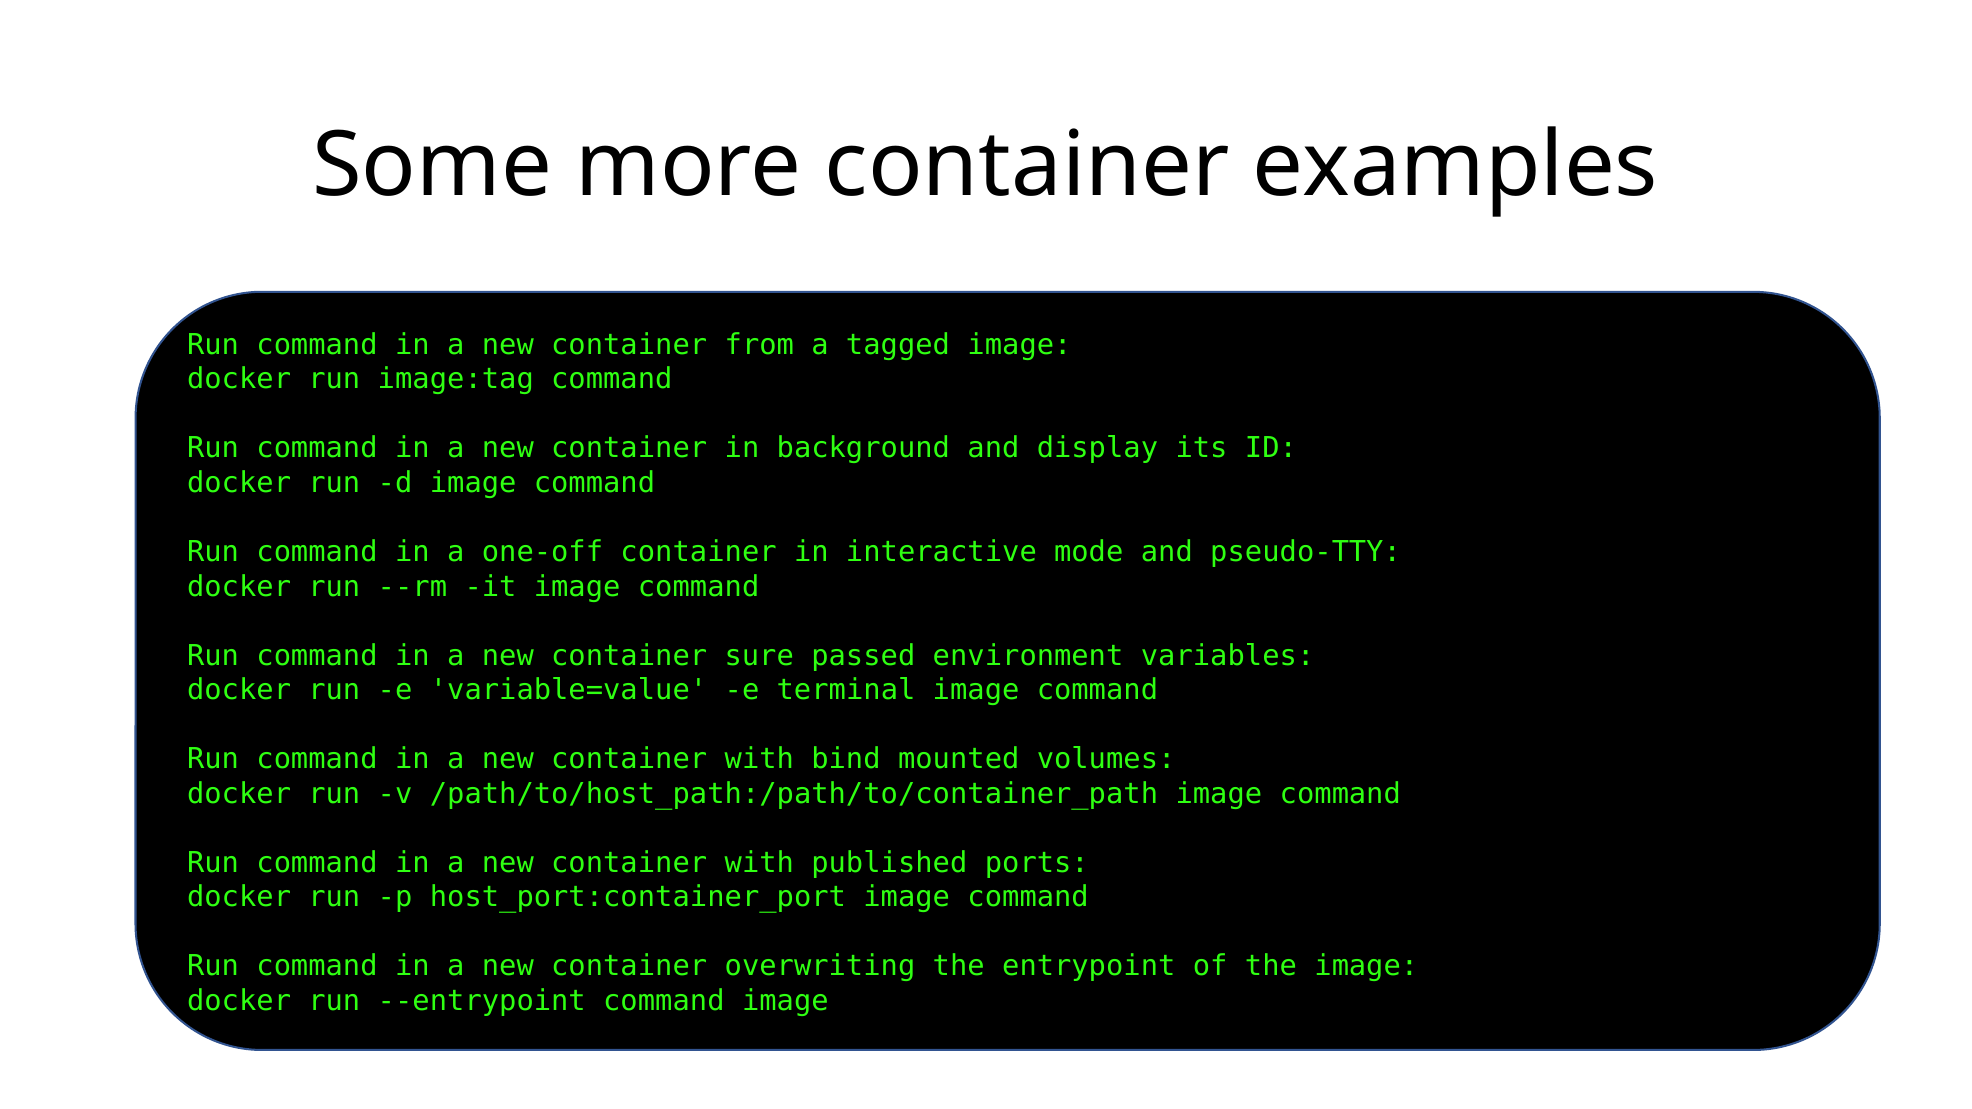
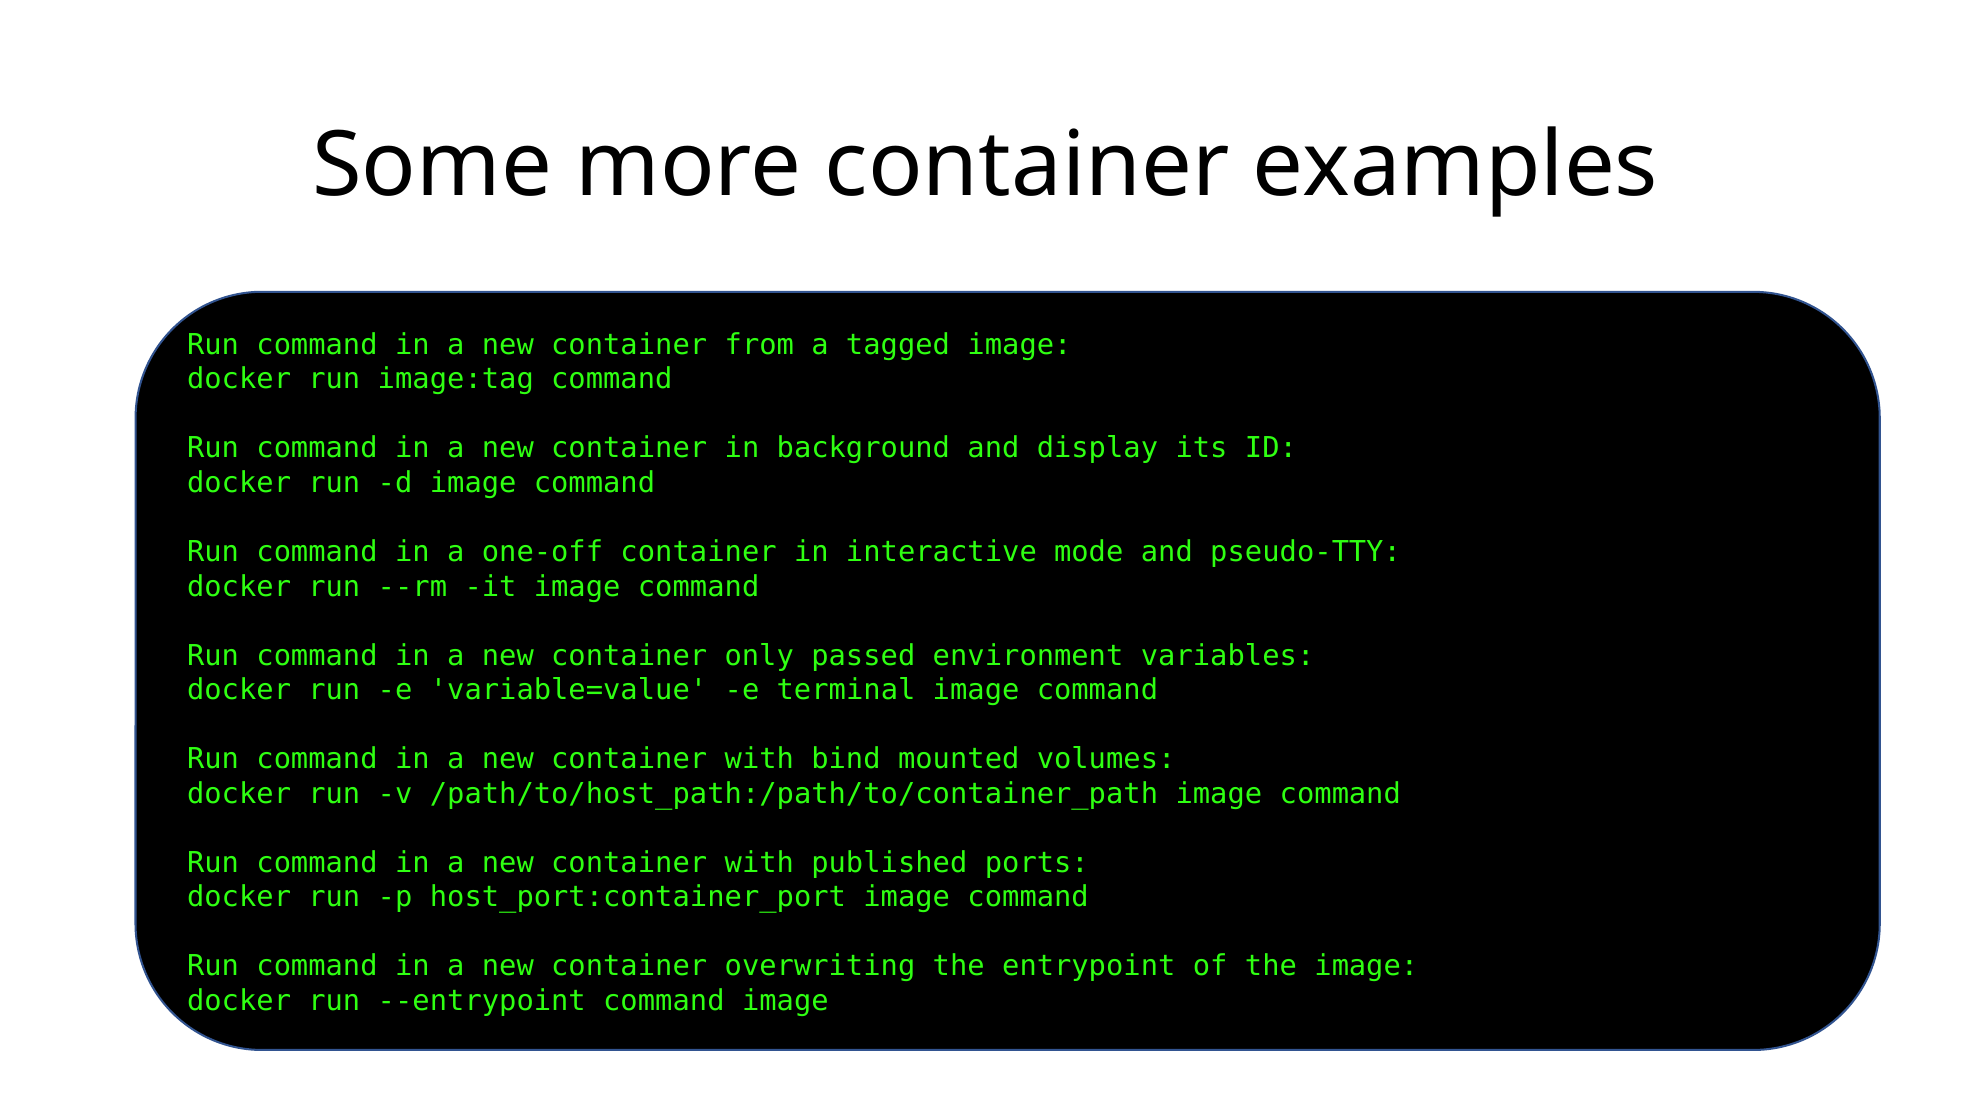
sure: sure -> only (759, 656)
